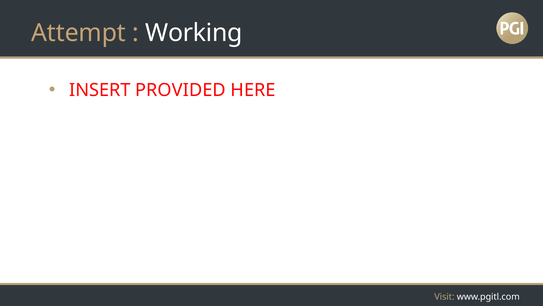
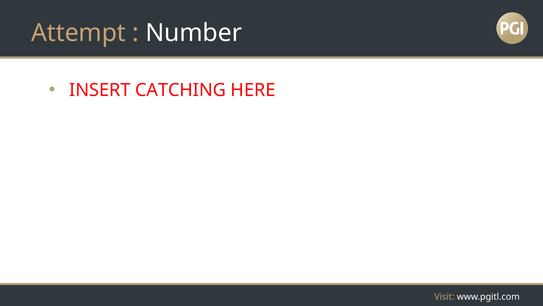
Working: Working -> Number (194, 33)
PROVIDED: PROVIDED -> CATCHING (181, 90)
